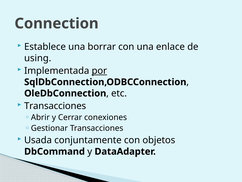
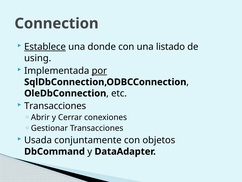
Establece underline: none -> present (45, 47)
borrar: borrar -> donde (102, 47)
enlace: enlace -> listado (170, 47)
